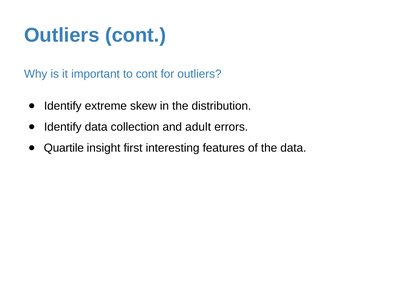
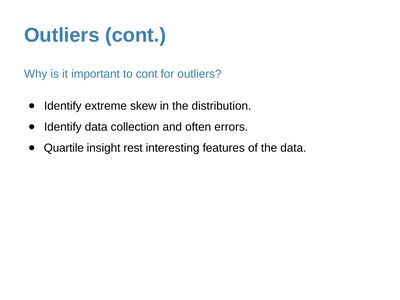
adult: adult -> often (198, 127)
first: first -> rest (133, 148)
